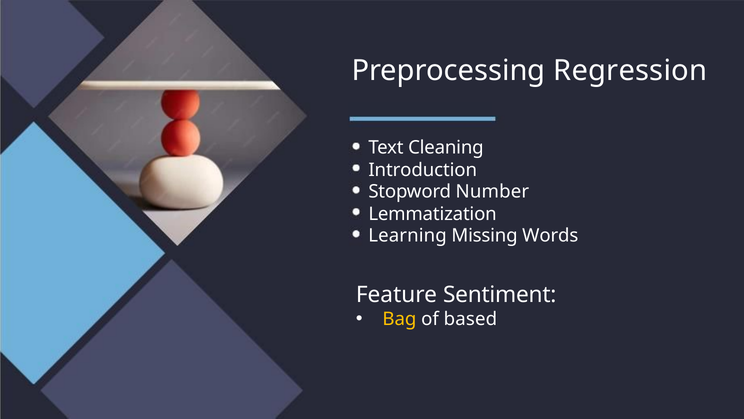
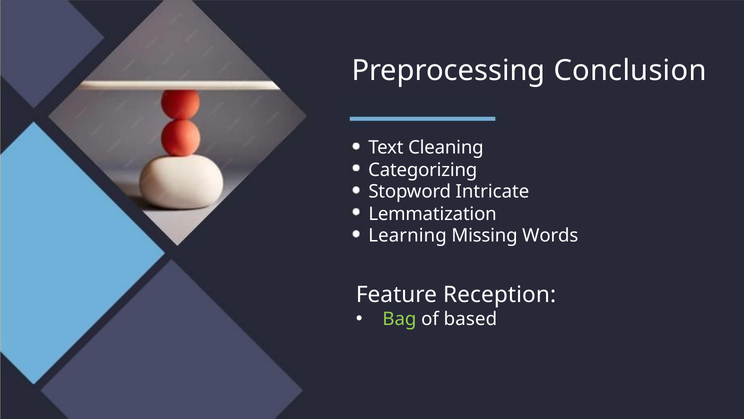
Regression: Regression -> Conclusion (630, 70)
Introduction: Introduction -> Categorizing (423, 170)
Number: Number -> Intricate (492, 192)
Sentiment: Sentiment -> Reception (500, 295)
Bag colour: yellow -> light green (399, 319)
